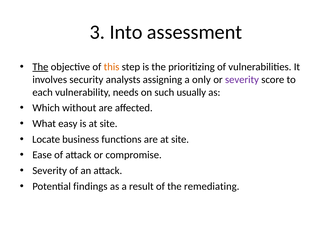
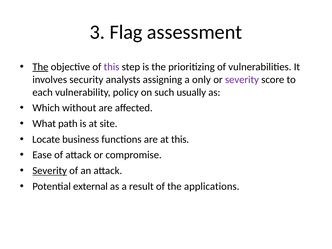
Into: Into -> Flag (126, 32)
this colour: orange -> purple (112, 67)
needs: needs -> policy (126, 92)
easy: easy -> path (68, 124)
are at site: site -> this (180, 139)
Severity underline: none -> present (50, 171)
findings: findings -> external (90, 186)
remediating: remediating -> applications (212, 186)
